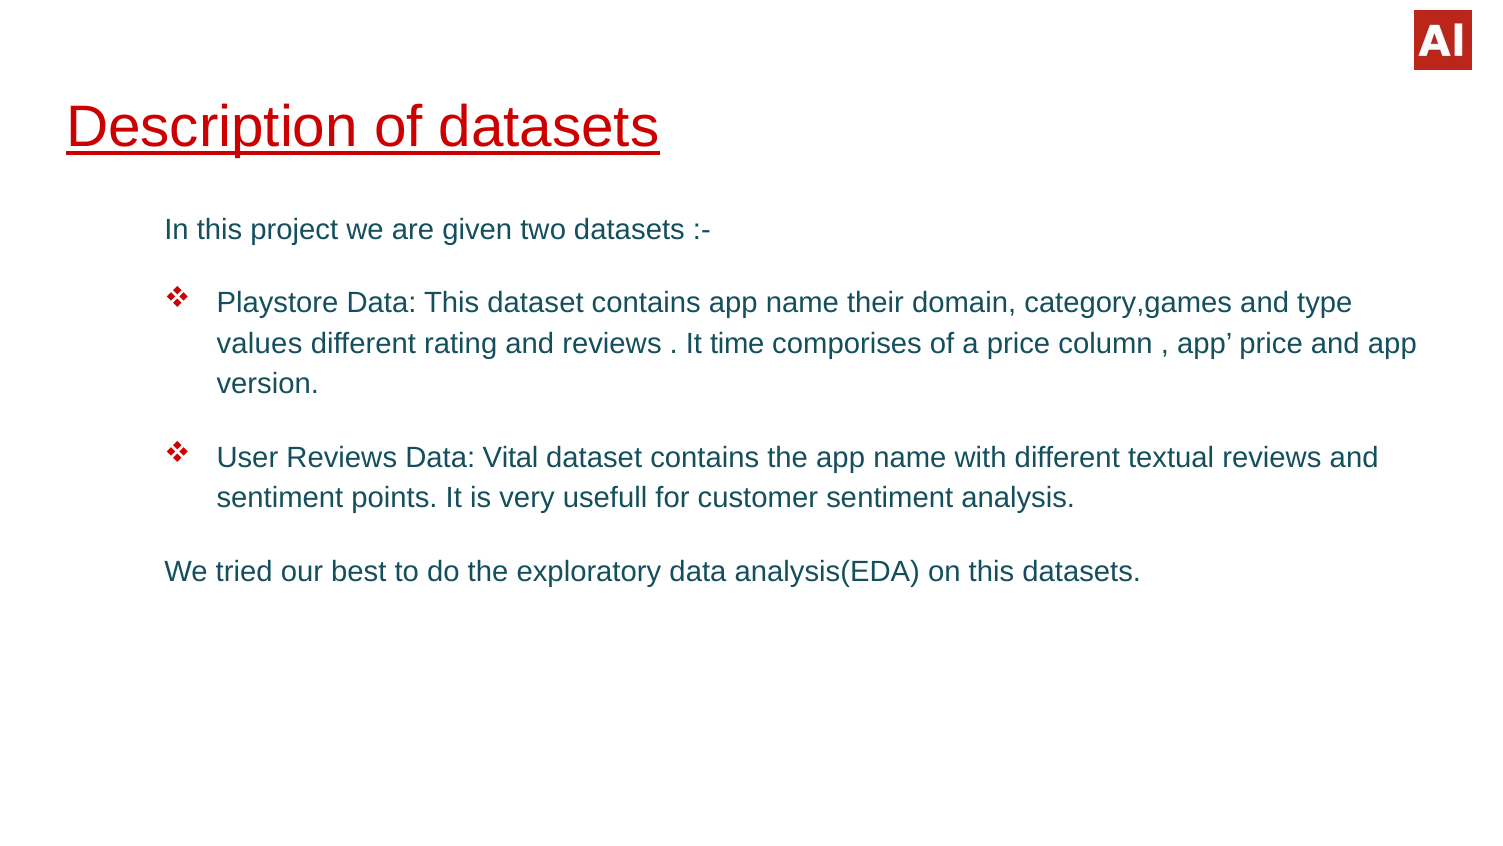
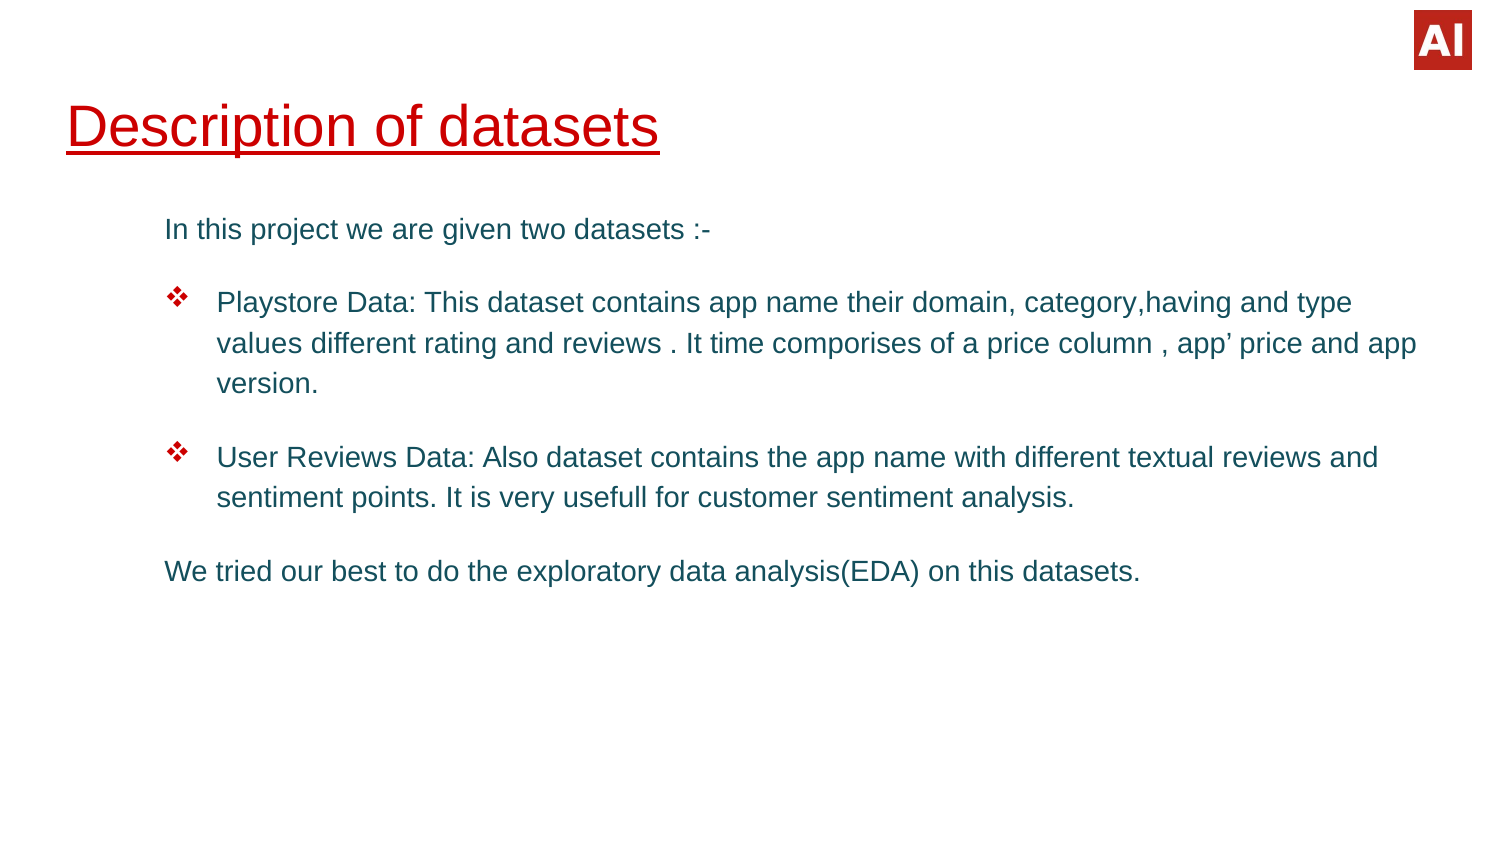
category,games: category,games -> category,having (1128, 303)
Vital: Vital -> Also (511, 457)
